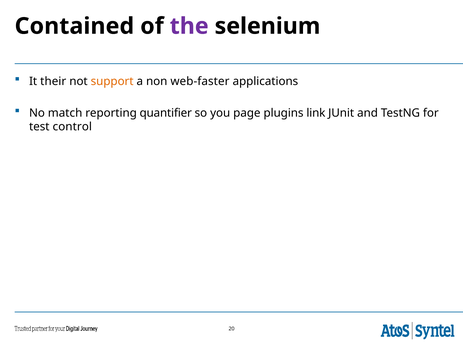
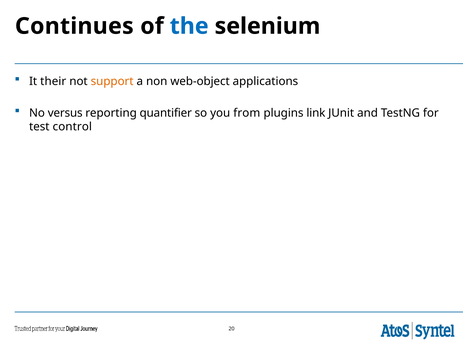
Contained: Contained -> Continues (74, 26)
the colour: purple -> blue (189, 26)
web-faster: web-faster -> web-object (200, 81)
match: match -> versus (65, 113)
page: page -> from (247, 113)
